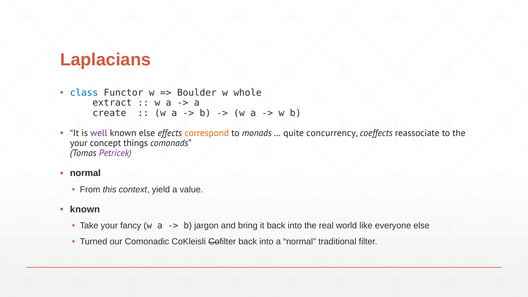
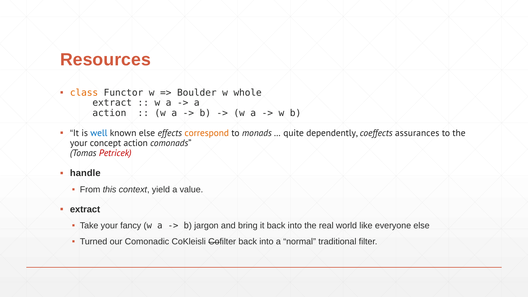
Laplacians: Laplacians -> Resources (105, 60)
class colour: blue -> orange (84, 93)
create: create -> action (109, 113)
well colour: purple -> blue (99, 133)
concurrency: concurrency -> dependently (332, 133)
reassociate: reassociate -> assurances (417, 133)
concept things: things -> action (136, 143)
Petricek colour: purple -> red (115, 153)
normal: normal -> handle (85, 173)
known: known -> extract (85, 209)
